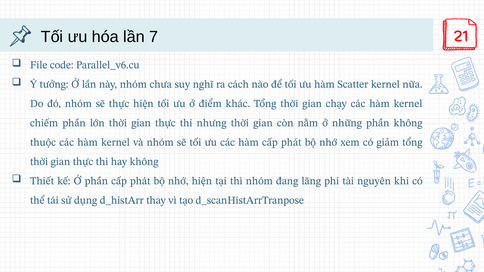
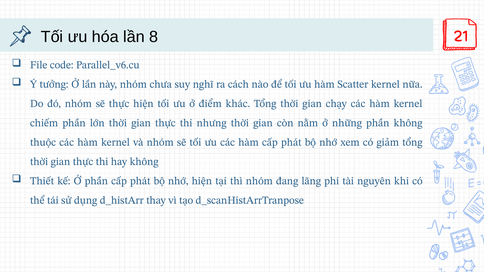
7: 7 -> 8 (154, 37)
